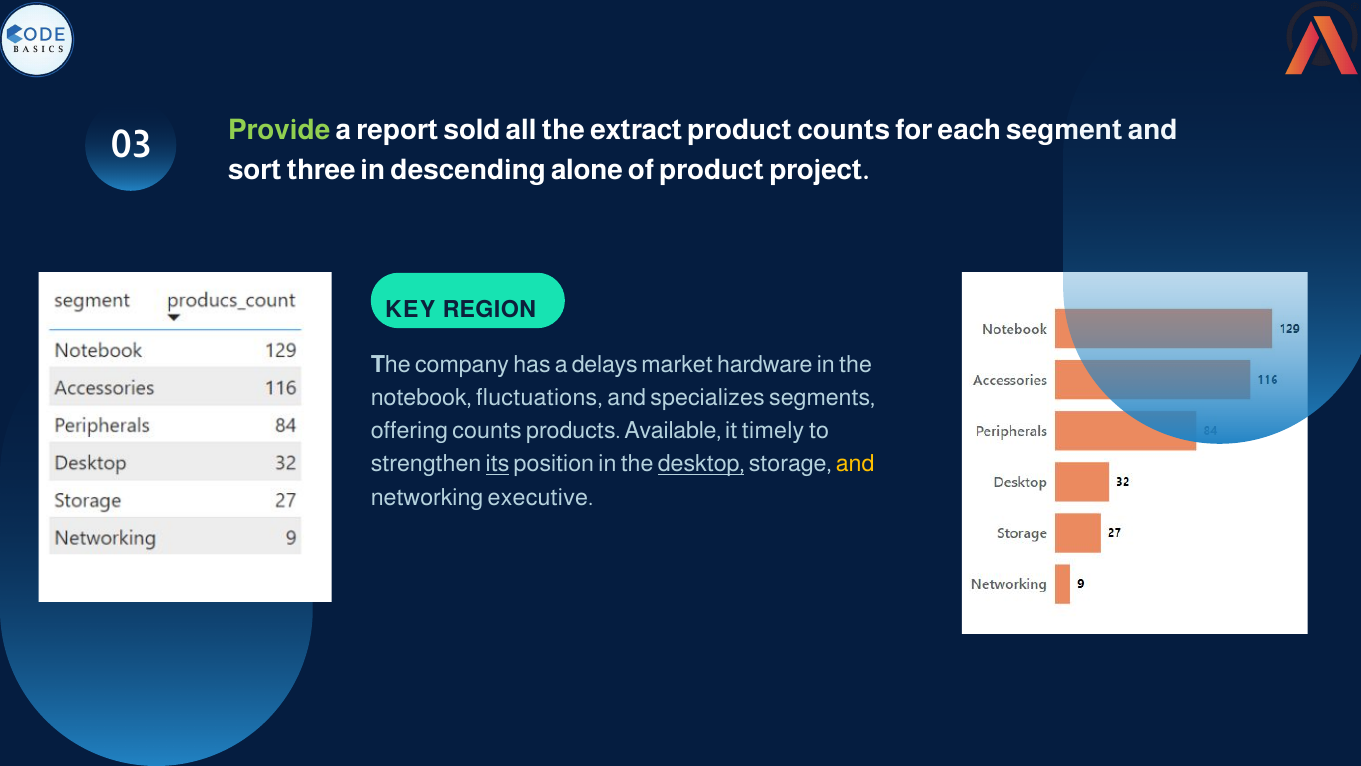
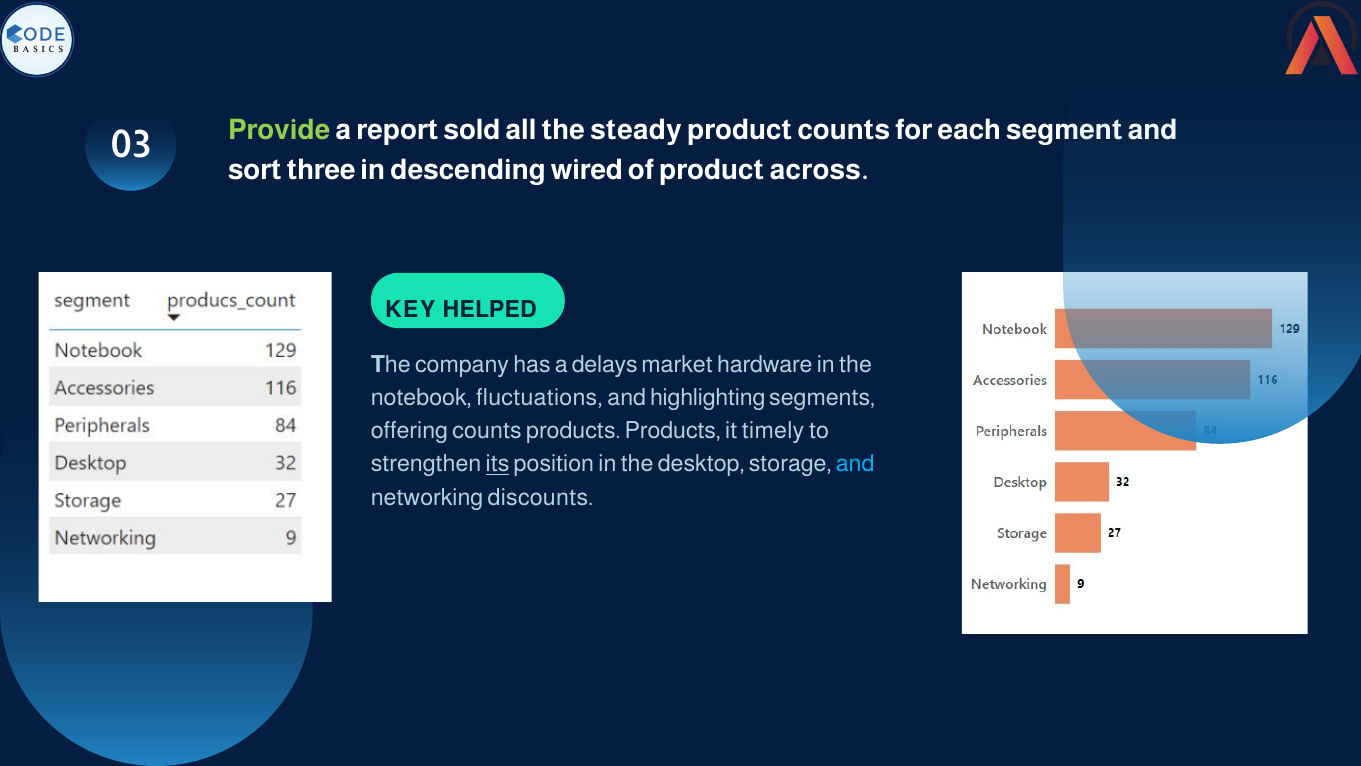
extract: extract -> steady (636, 130)
alone: alone -> wired (587, 170)
project: project -> across (819, 170)
REGION: REGION -> HELPED (490, 309)
specializes: specializes -> highlighting (708, 398)
products Available: Available -> Products (673, 431)
desktop underline: present -> none (701, 464)
and colour: yellow -> light blue (855, 464)
executive: executive -> discounts (540, 497)
